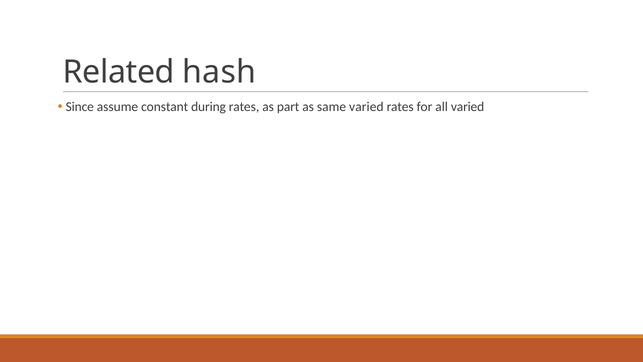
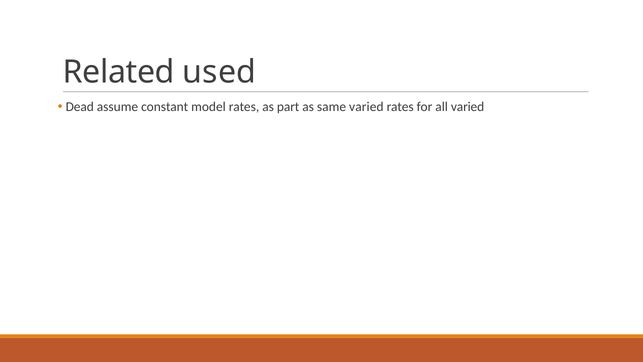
hash: hash -> used (219, 72)
Since: Since -> Dead (80, 107)
during: during -> model (208, 107)
